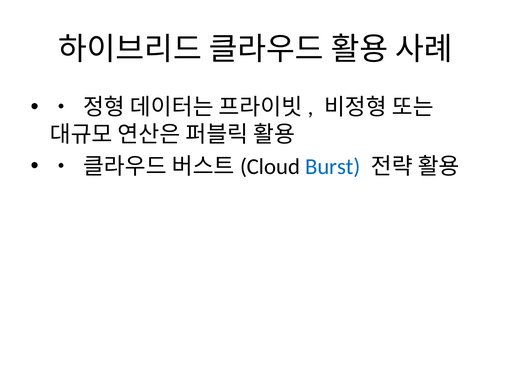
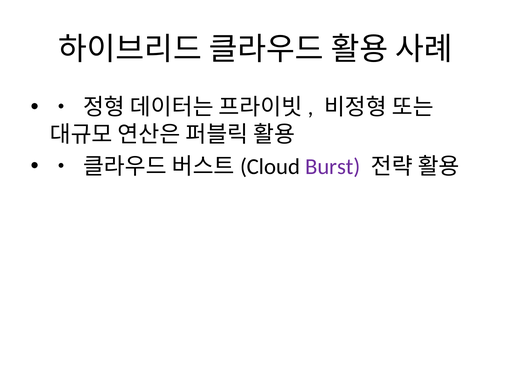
Burst colour: blue -> purple (333, 166)
